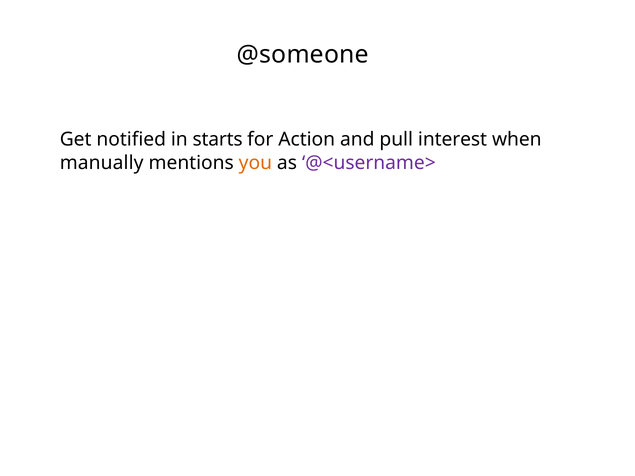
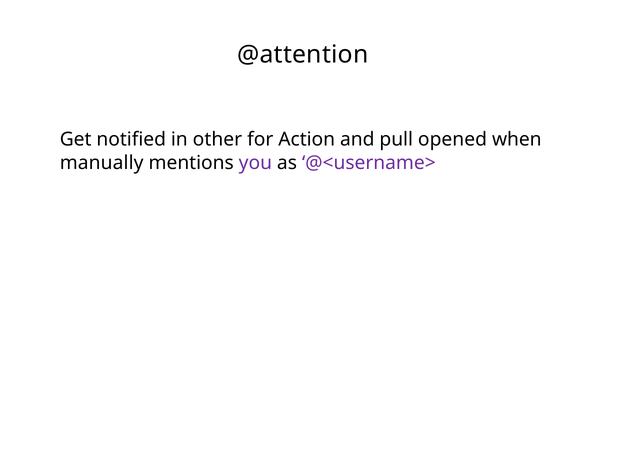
@someone: @someone -> @attention (303, 54)
starts: starts -> other (217, 140)
interest: interest -> opened (452, 140)
you colour: orange -> purple (255, 163)
